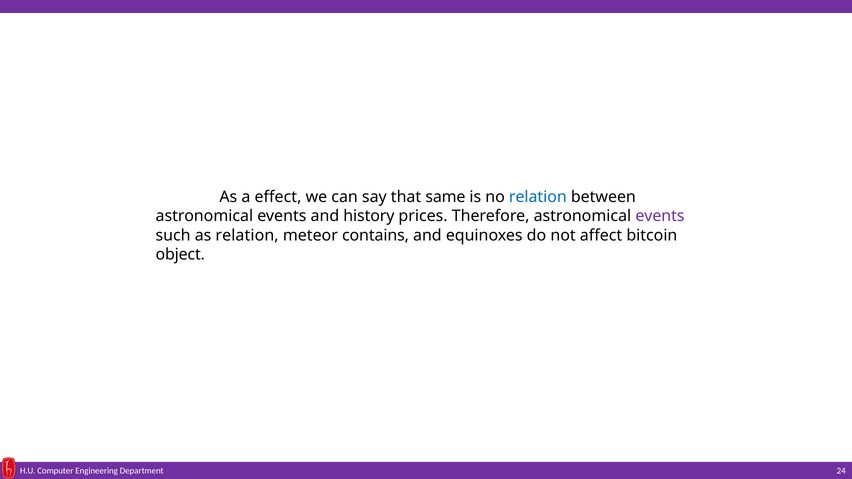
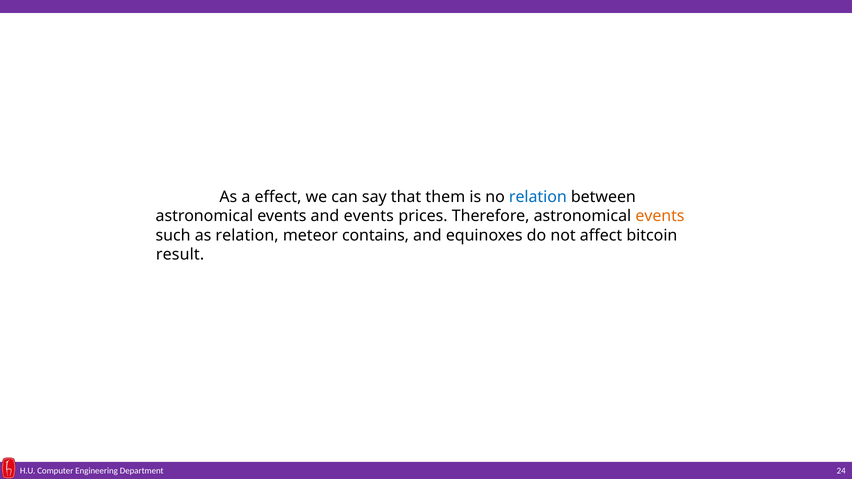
same: same -> them (445, 197)
and history: history -> events (369, 216)
events colour: purple -> orange (660, 216)
object: object -> result (180, 255)
